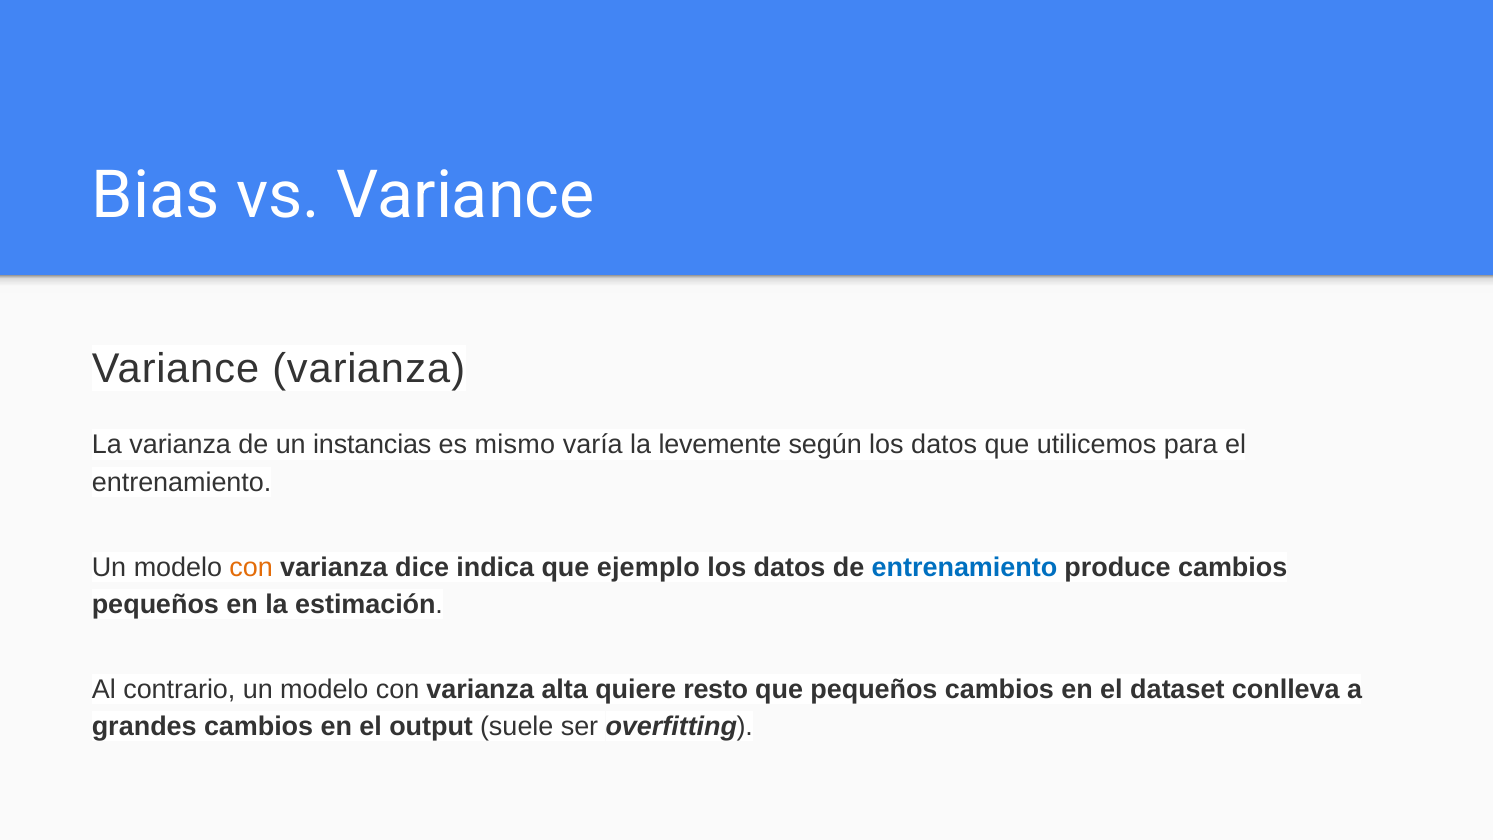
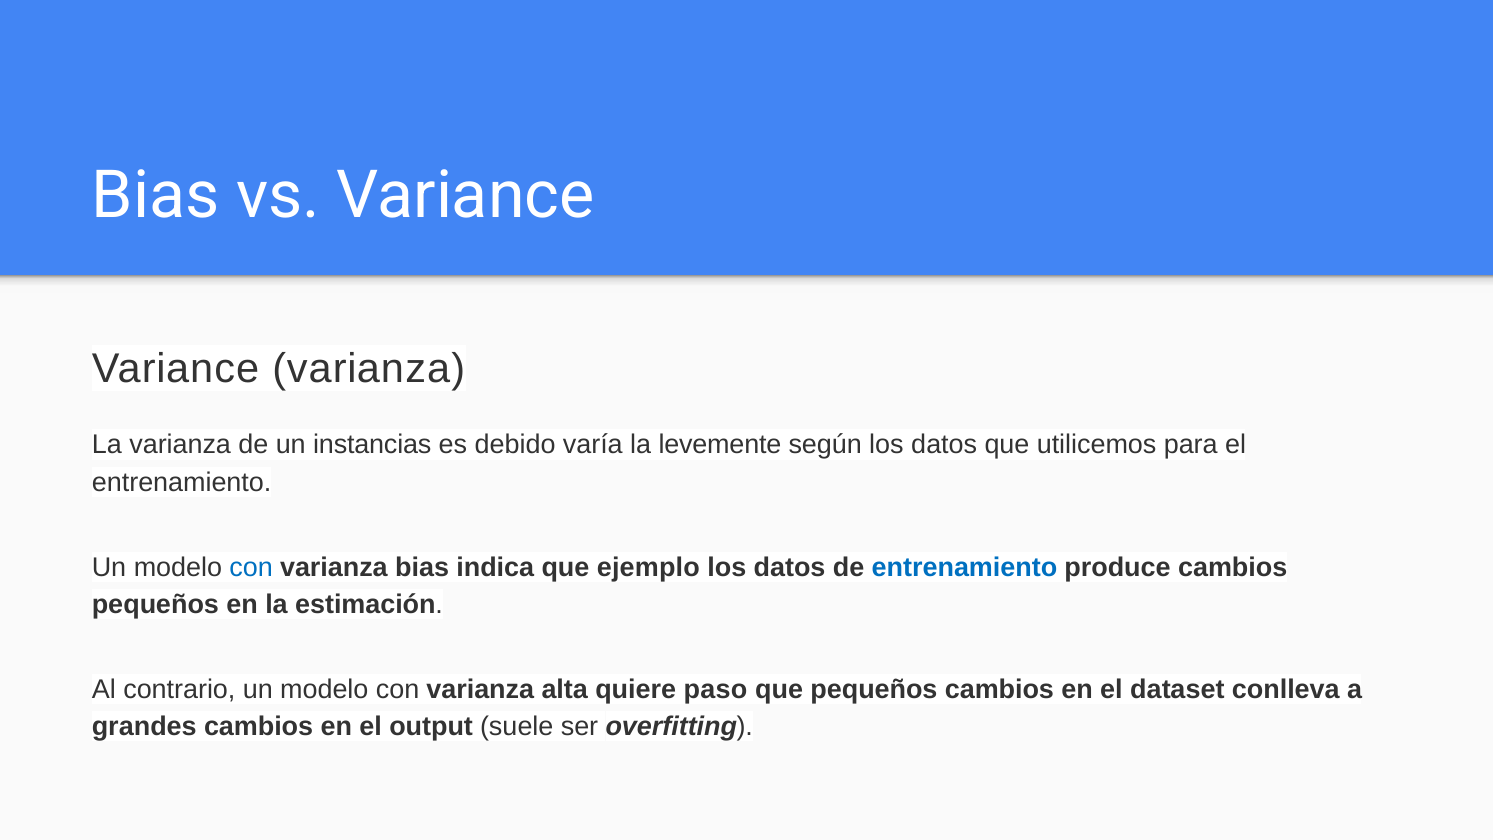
mismo: mismo -> debido (515, 445)
con colour: orange -> blue (251, 567)
varianza dice: dice -> bias (422, 567)
resto: resto -> paso (715, 689)
